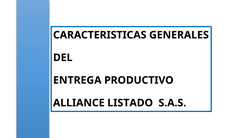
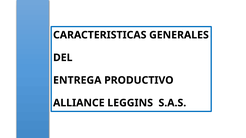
LISTADO: LISTADO -> LEGGINS (130, 103)
